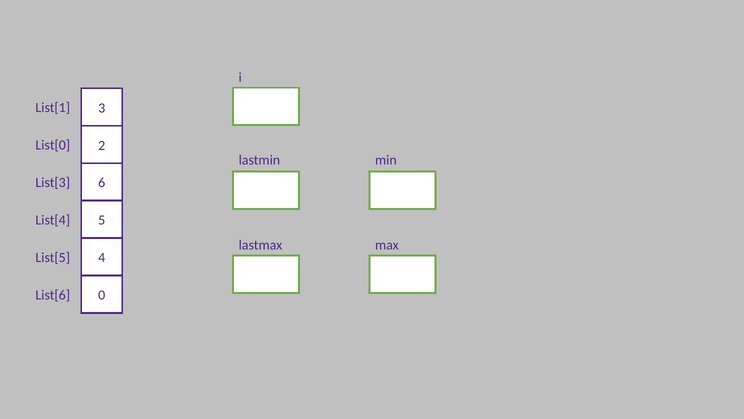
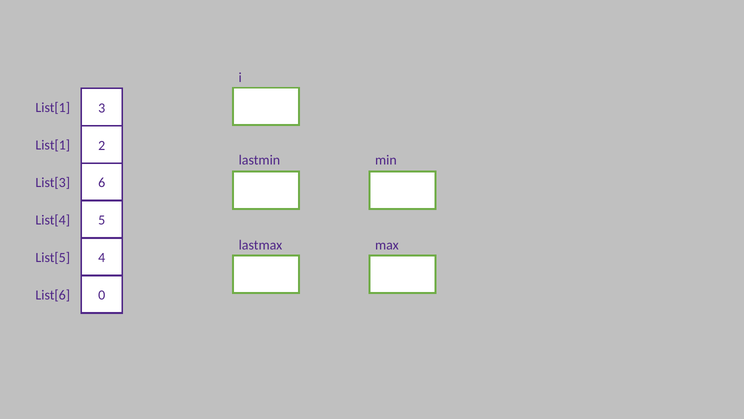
List[0: List[0 -> List[1 (53, 145)
